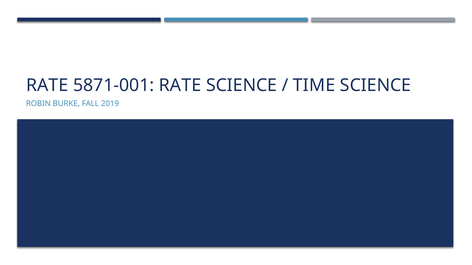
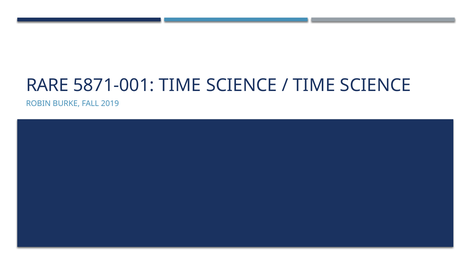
RATE: RATE -> RARE (47, 85)
5871-001 RATE: RATE -> TIME (180, 85)
